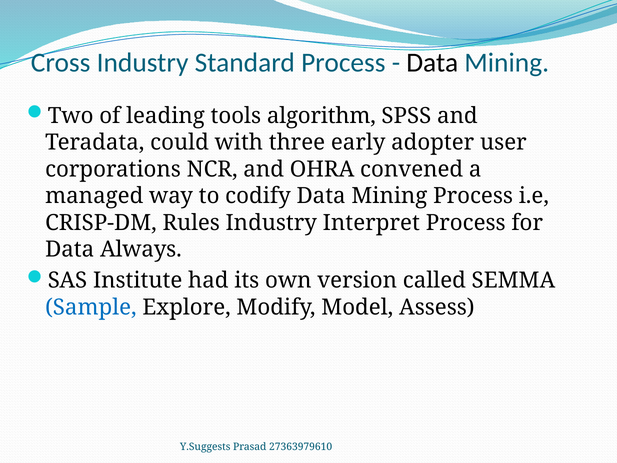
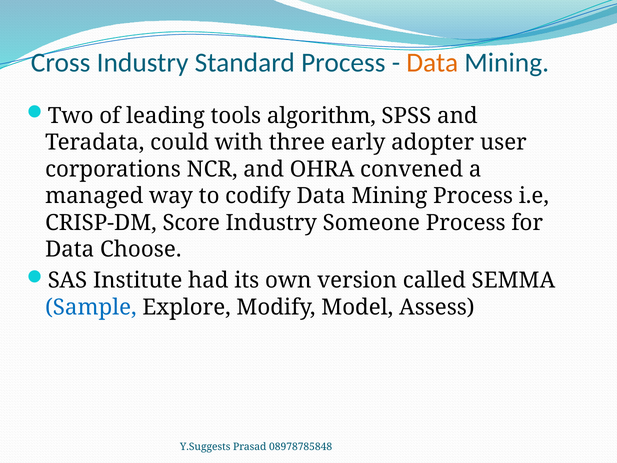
Data colour: black -> orange (432, 63)
Rules: Rules -> Score (191, 223)
Interpret: Interpret -> Someone (371, 223)
Always: Always -> Choose (141, 249)
27363979610: 27363979610 -> 08978785848 (301, 446)
